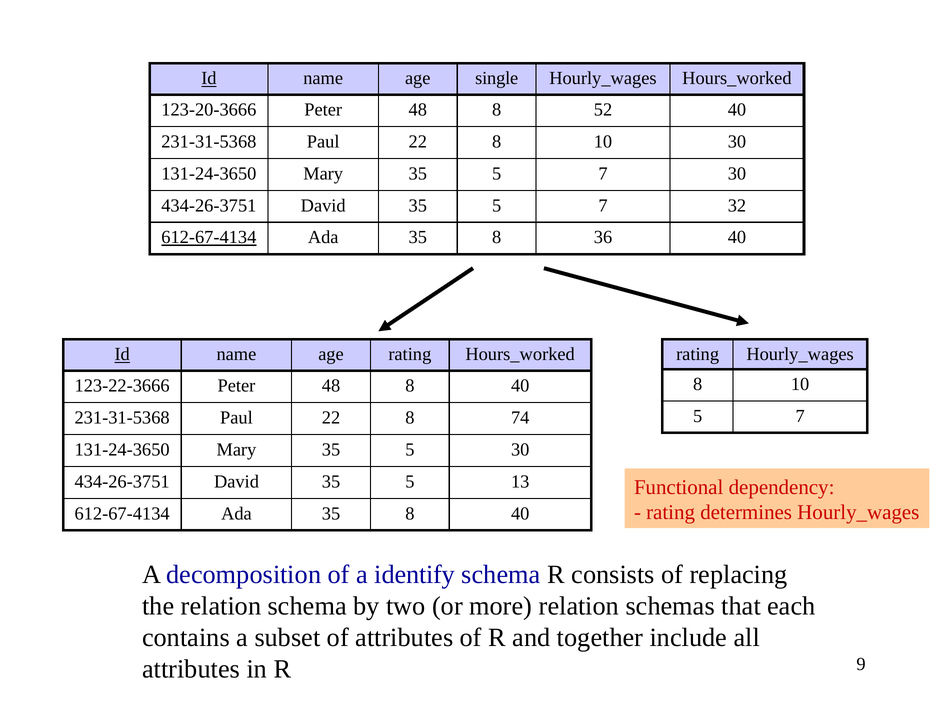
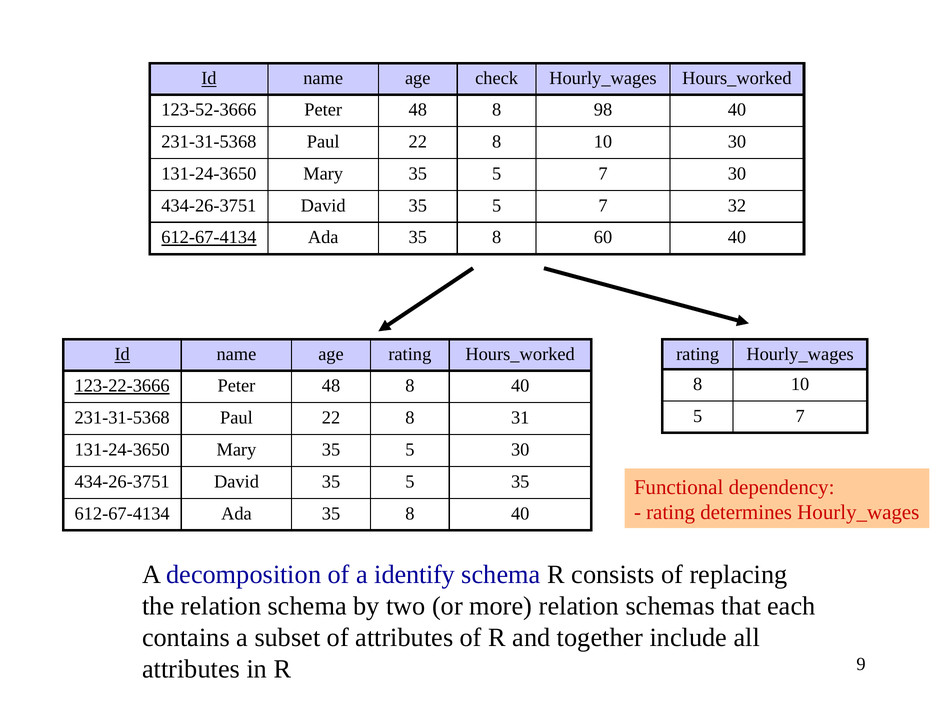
single: single -> check (497, 78)
123-20-3666: 123-20-3666 -> 123-52-3666 (209, 110)
52: 52 -> 98 (603, 110)
36: 36 -> 60 (603, 237)
123-22-3666 underline: none -> present (122, 386)
74: 74 -> 31 (520, 417)
5 13: 13 -> 35 (520, 481)
